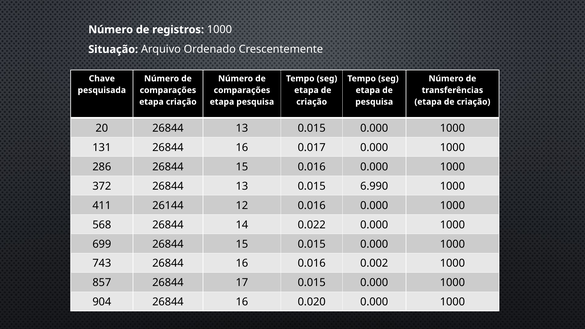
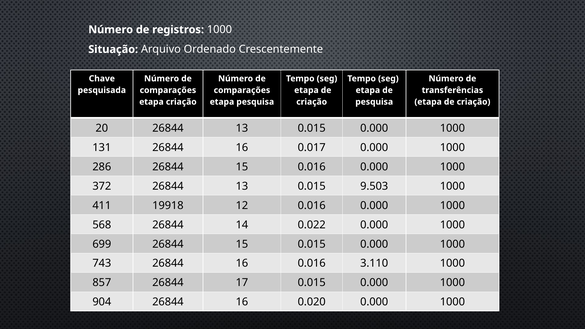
6.990: 6.990 -> 9.503 (374, 186)
26144: 26144 -> 19918 (168, 205)
0.002: 0.002 -> 3.110 (374, 263)
